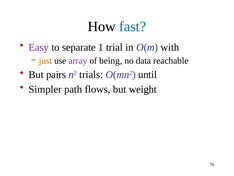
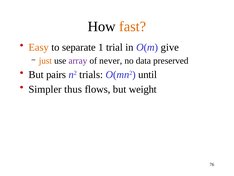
fast colour: blue -> orange (133, 26)
Easy colour: purple -> orange (39, 47)
with: with -> give (170, 47)
being: being -> never (111, 61)
reachable: reachable -> preserved (171, 61)
path: path -> thus (73, 89)
